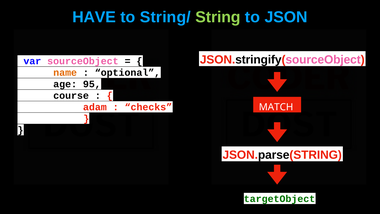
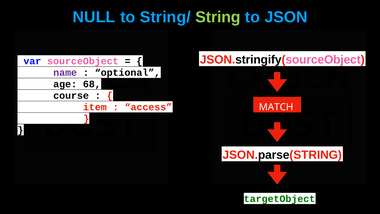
HAVE: HAVE -> NULL (94, 17)
name colour: orange -> purple (65, 73)
95: 95 -> 68 (92, 84)
adam: adam -> item (95, 107)
checks: checks -> access (148, 107)
